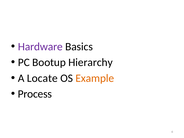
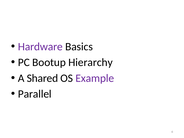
Locate: Locate -> Shared (42, 78)
Example colour: orange -> purple (95, 78)
Process: Process -> Parallel (35, 94)
